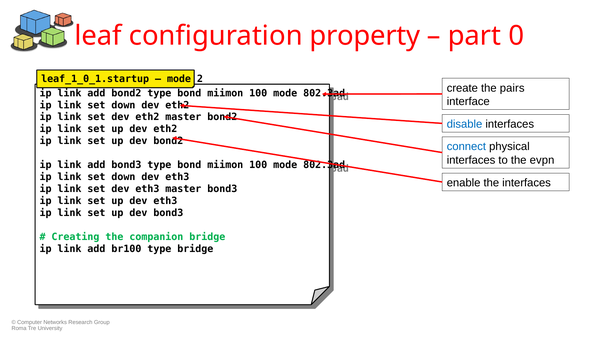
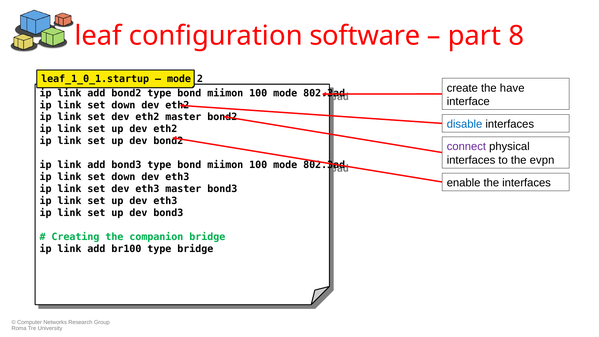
property: property -> software (365, 36)
0: 0 -> 8 (516, 36)
pairs: pairs -> have (512, 88)
connect colour: blue -> purple (466, 147)
